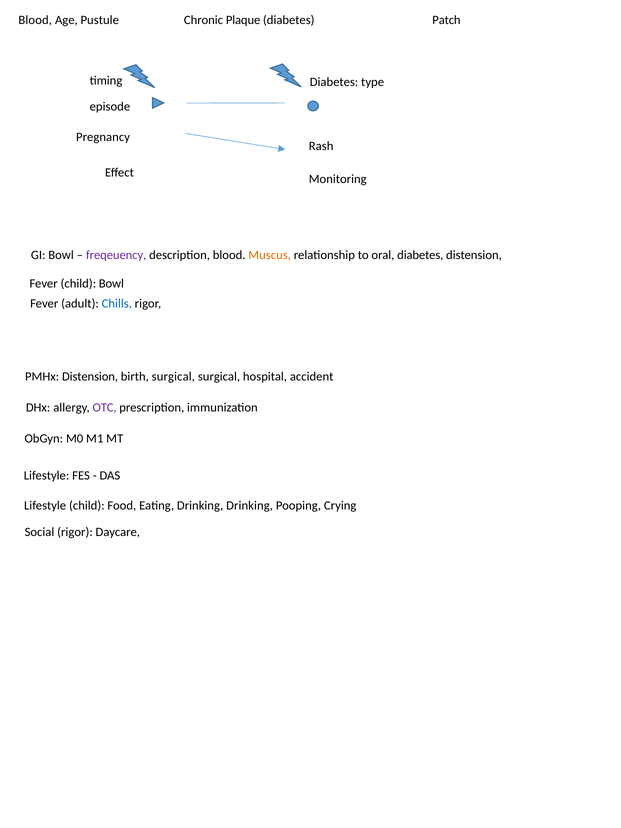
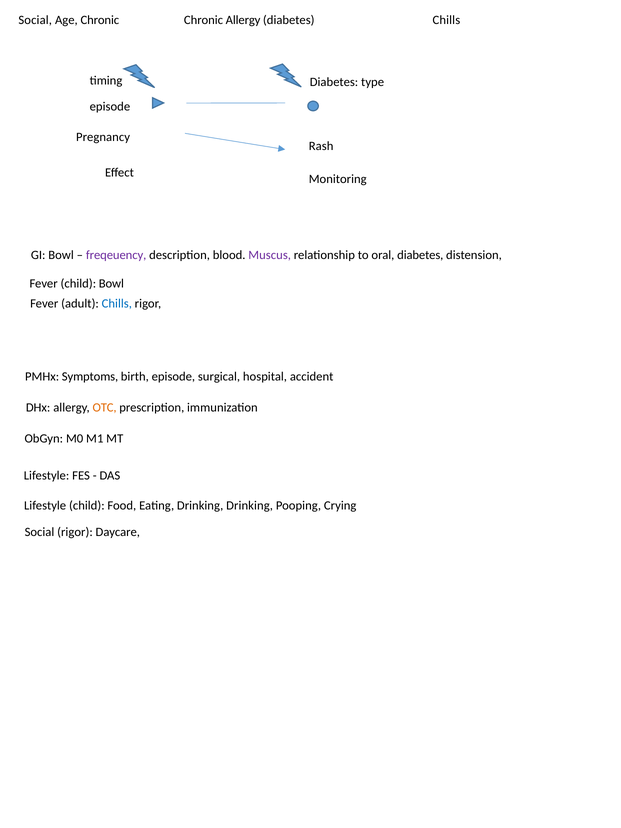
Blood: Blood -> Social (35, 20)
Age Pustule: Pustule -> Chronic (100, 20)
Chronic Plaque: Plaque -> Allergy (243, 20)
diabetes Patch: Patch -> Chills (446, 20)
Muscus colour: orange -> purple (270, 255)
PMHx Distension: Distension -> Symptoms (90, 376)
birth surgical: surgical -> episode (173, 376)
OTC colour: purple -> orange (105, 408)
